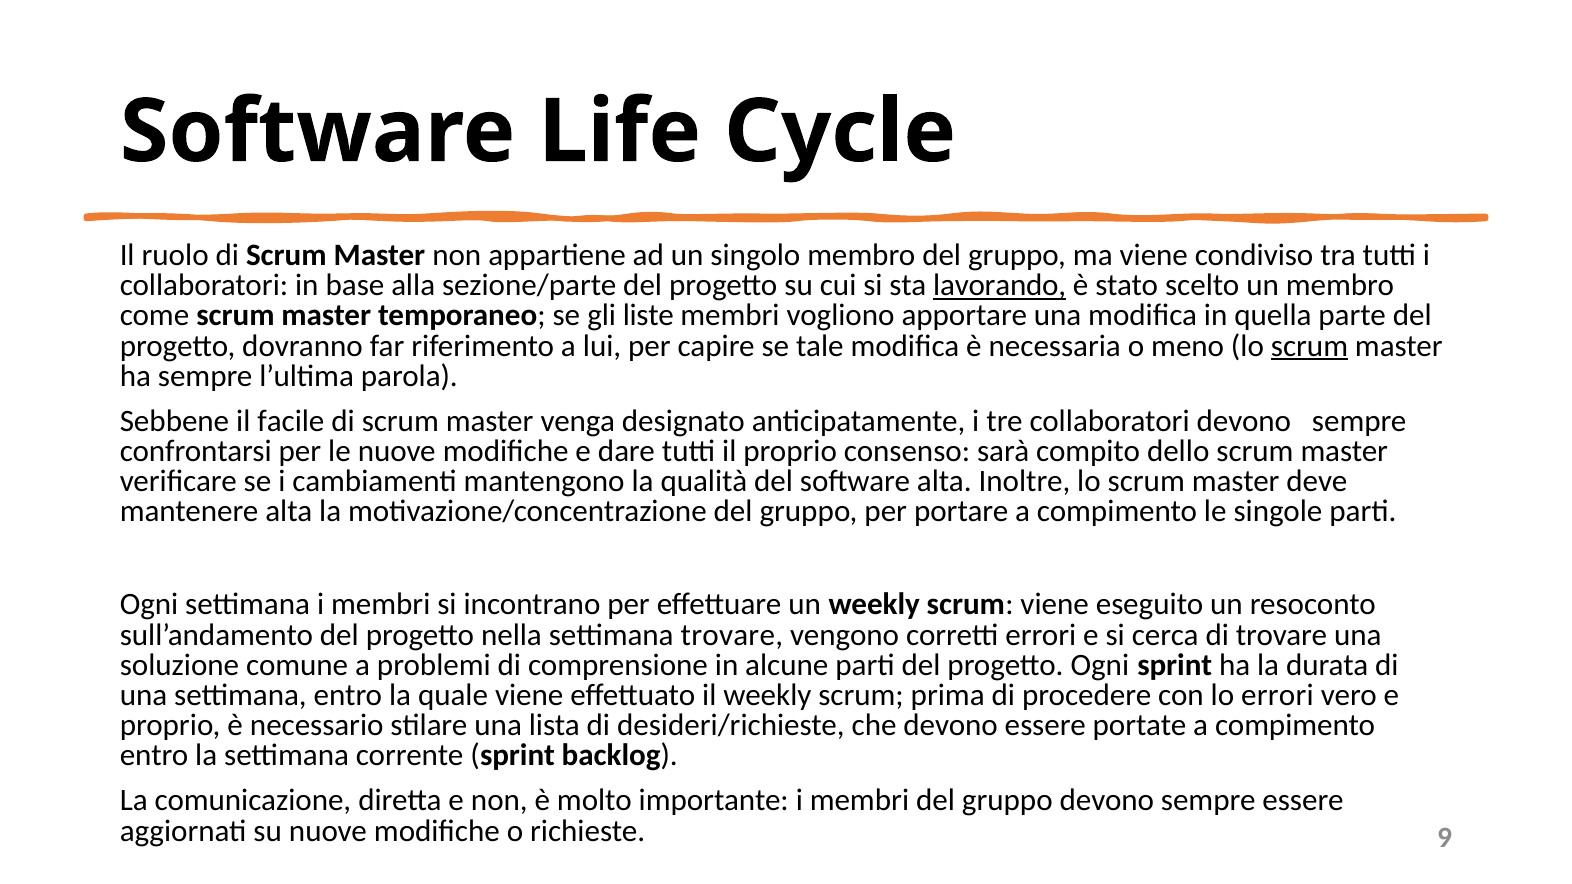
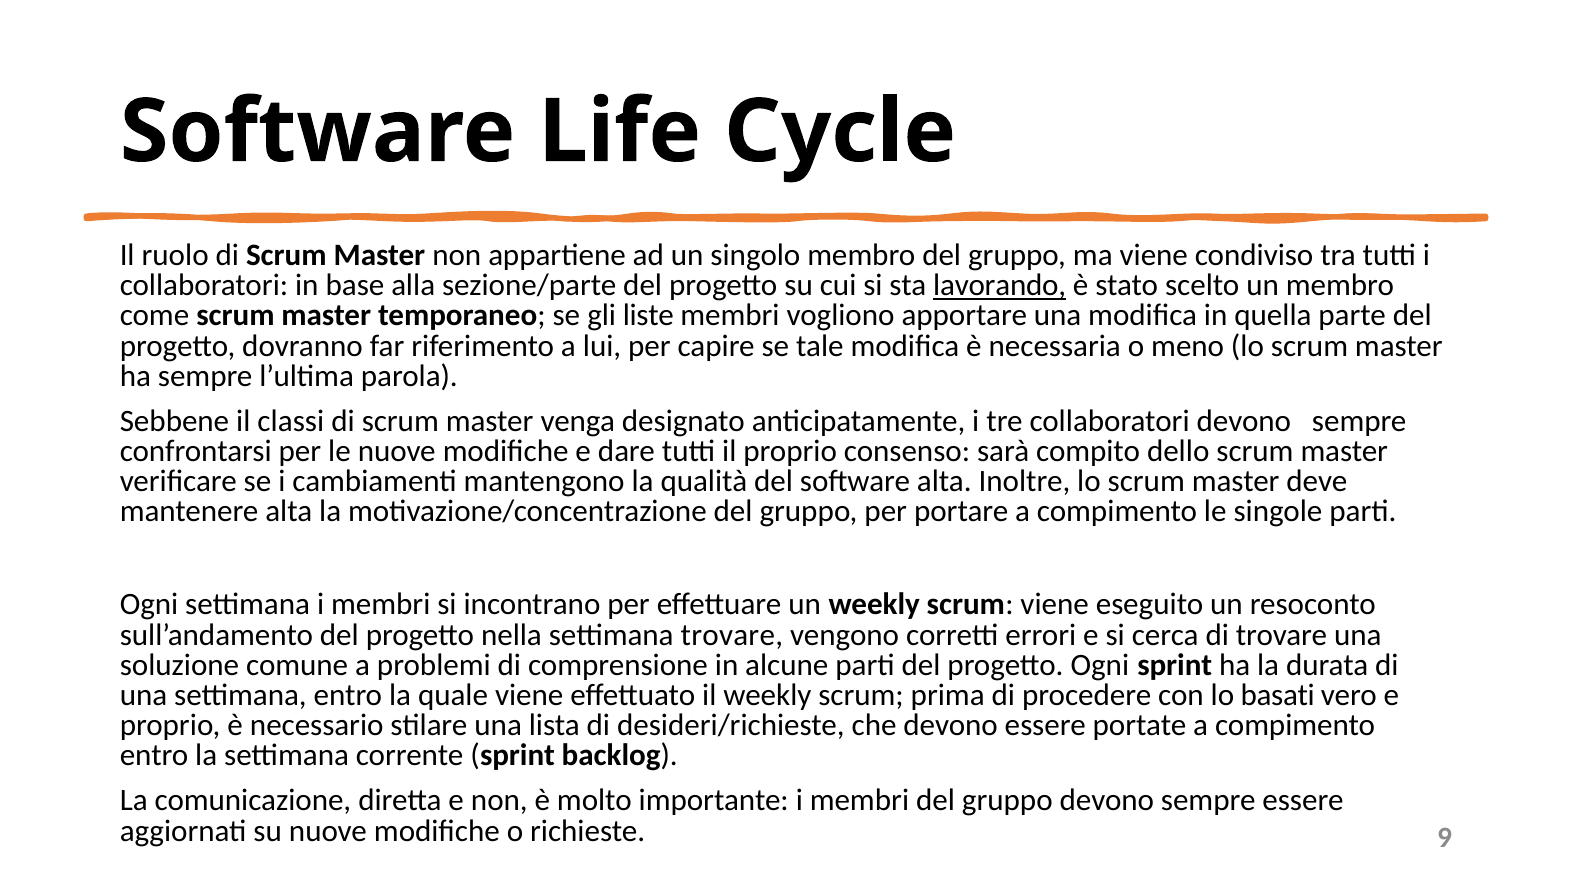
scrum underline: present -> none (1310, 346)
facile: facile -> classi (291, 421)
lo errori: errori -> basati (1278, 696)
